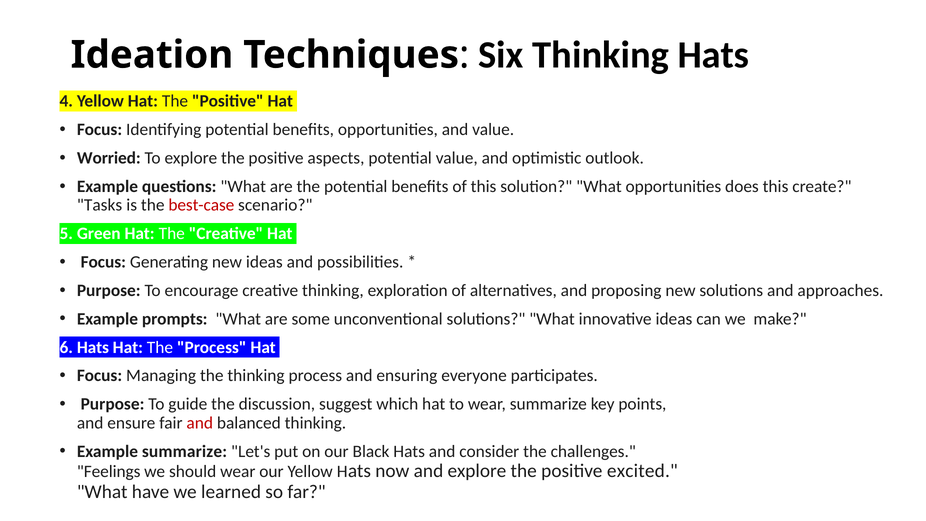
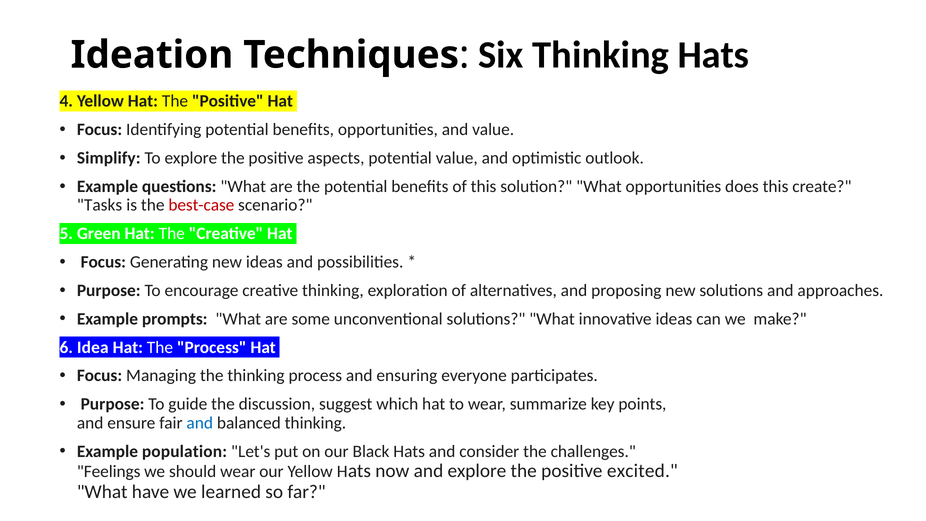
Worried: Worried -> Simplify (109, 158)
6 Hats: Hats -> Idea (93, 347)
and colour: red -> blue (200, 423)
Example summarize: summarize -> population (184, 451)
